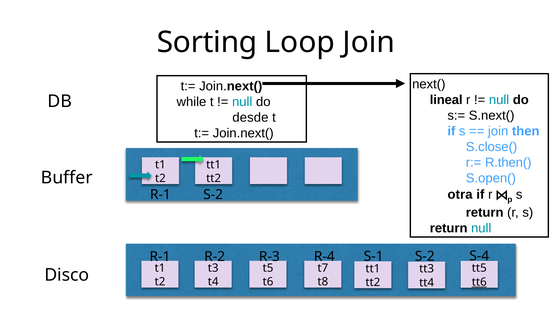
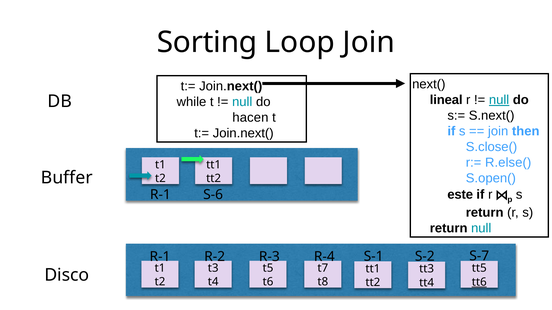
null underline: none -> present (499, 100)
desde: desde -> hacen (250, 118)
R.then(: R.then( -> R.else( (508, 163)
otra: otra -> este (460, 195)
R-1 S-2: S-2 -> S-6 (213, 195)
S-4: S-4 -> S-7 (479, 256)
